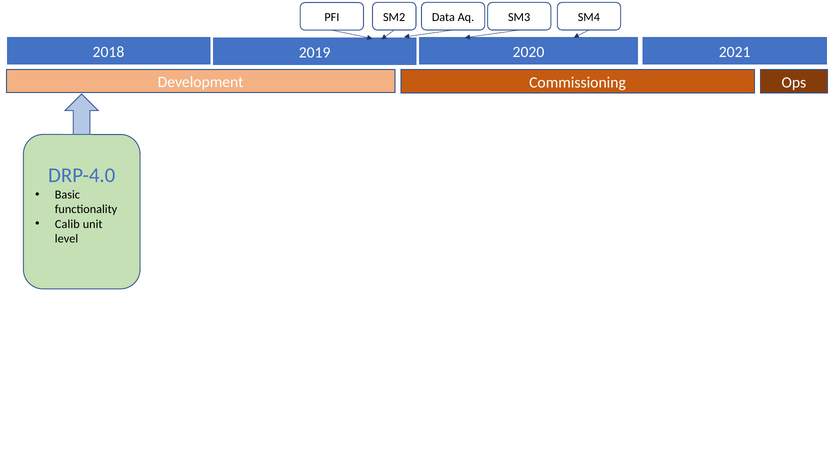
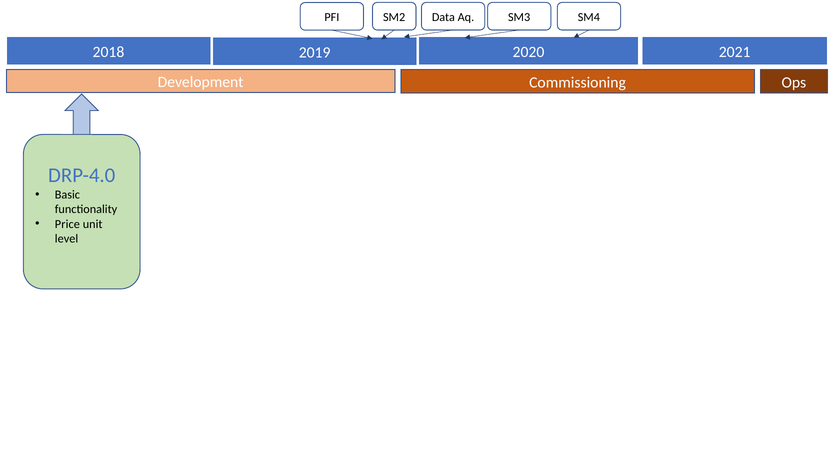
Calib: Calib -> Price (67, 224)
